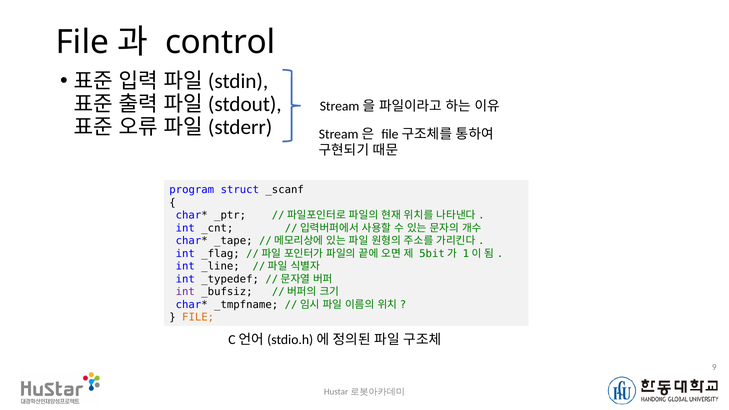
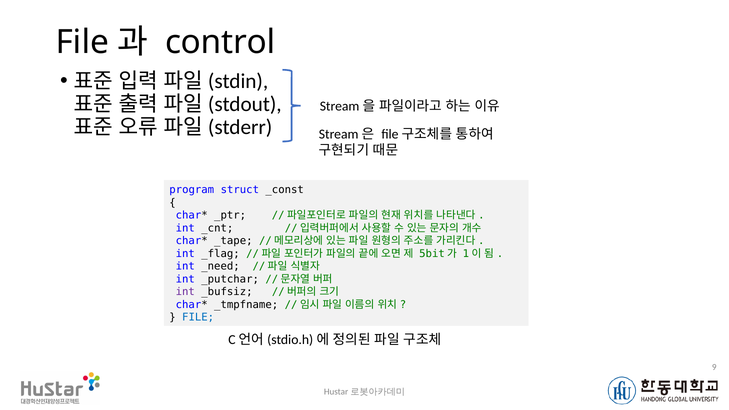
_scanf: _scanf -> _const (285, 190)
_line: _line -> _need (221, 266)
_typedef: _typedef -> _putchar (230, 279)
FILE colour: orange -> blue (198, 317)
